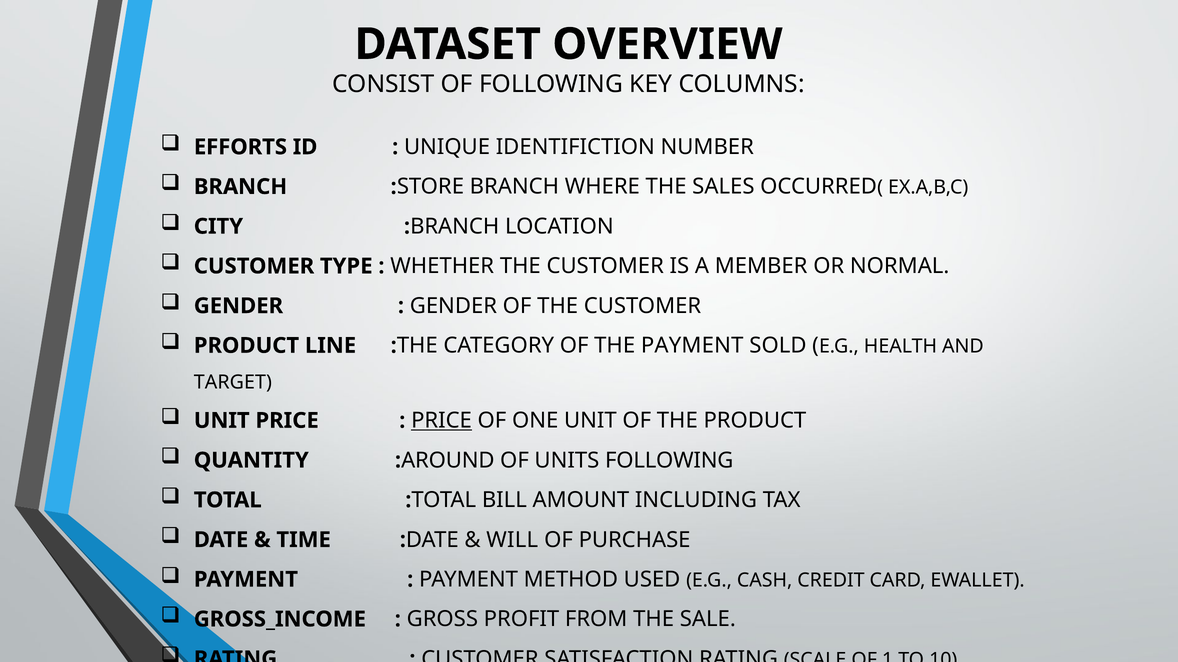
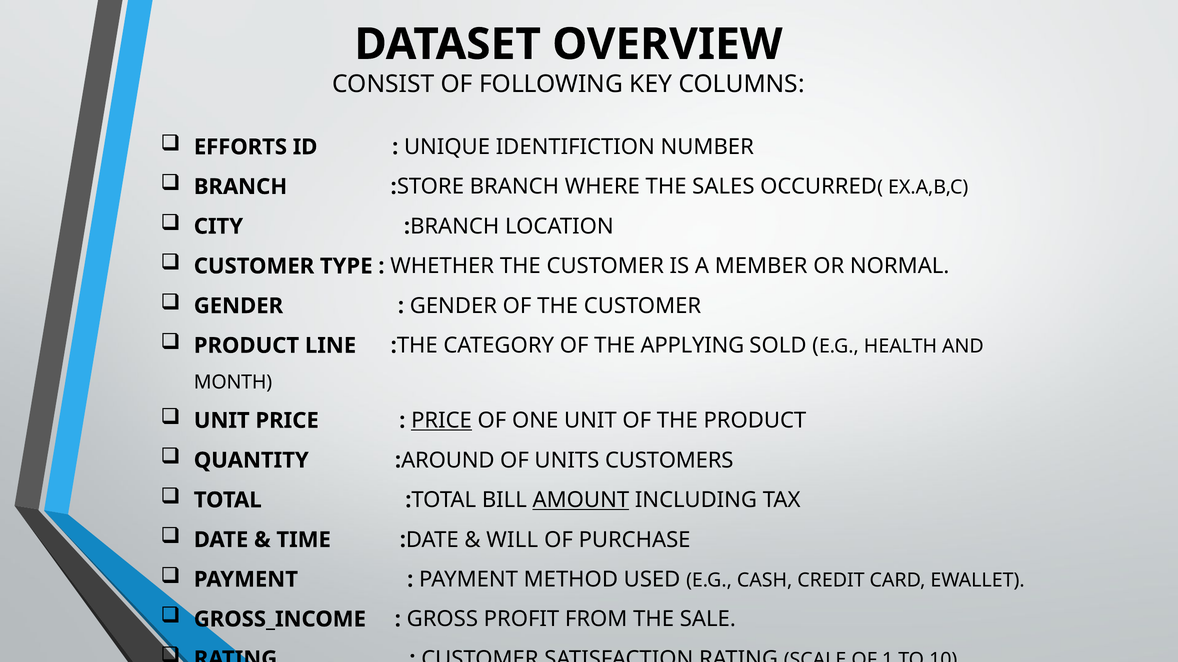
THE PAYMENT: PAYMENT -> APPLYING (692, 346)
TARGET: TARGET -> MONTH (233, 383)
UNITS FOLLOWING: FOLLOWING -> CUSTOMERS (669, 461)
AMOUNT underline: none -> present (581, 500)
